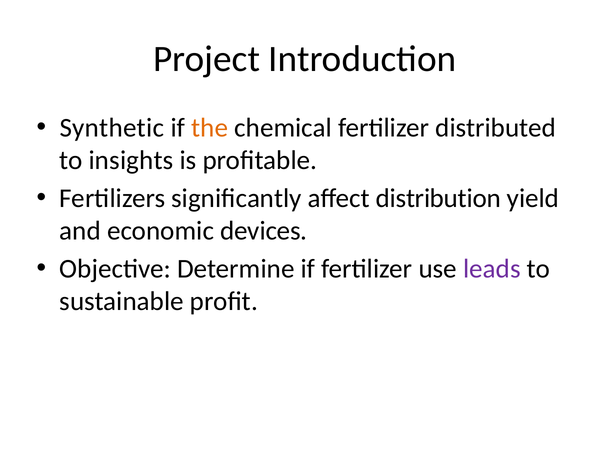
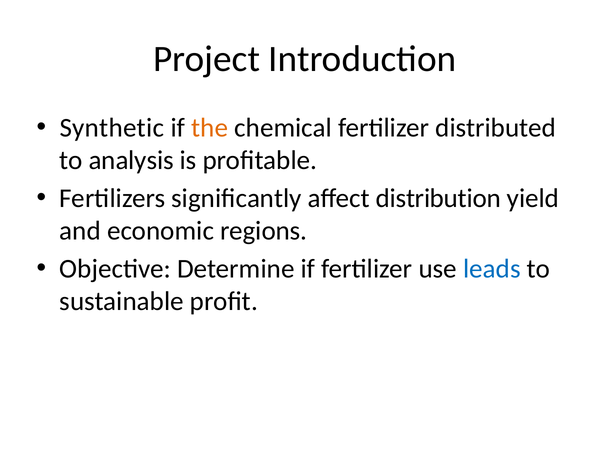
insights: insights -> analysis (131, 161)
devices: devices -> regions (264, 231)
leads colour: purple -> blue (492, 269)
